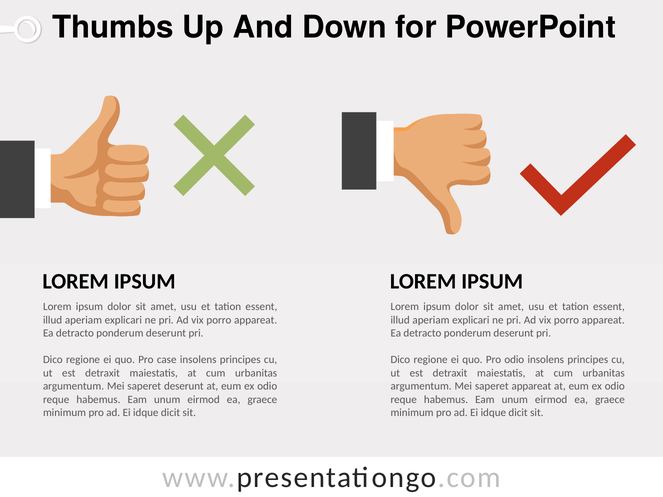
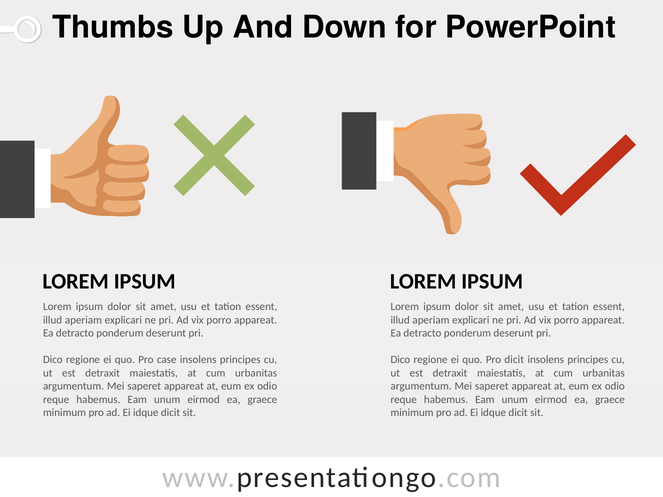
Pro odio: odio -> dicit (514, 360)
deserunt: deserunt -> appareat (184, 386)
